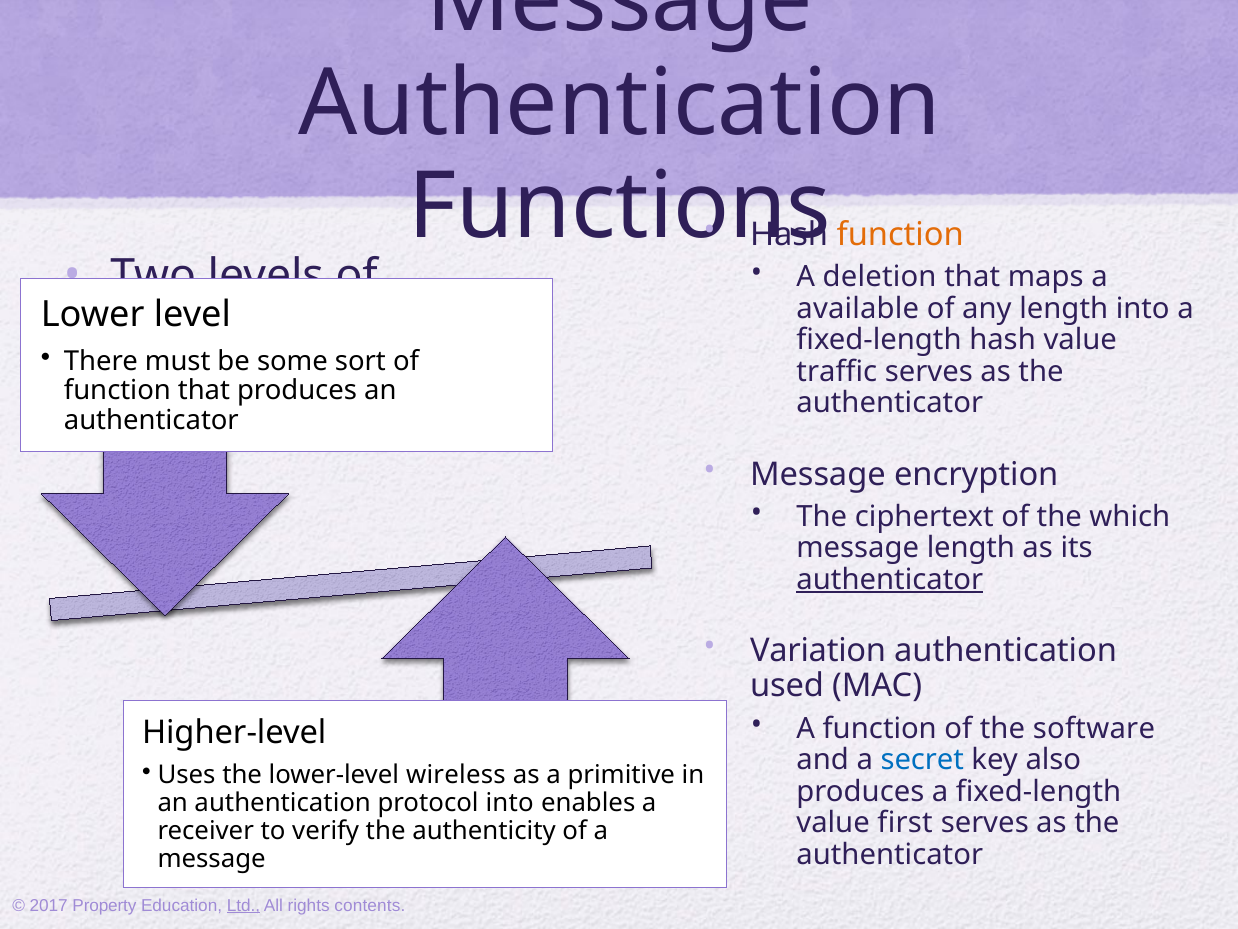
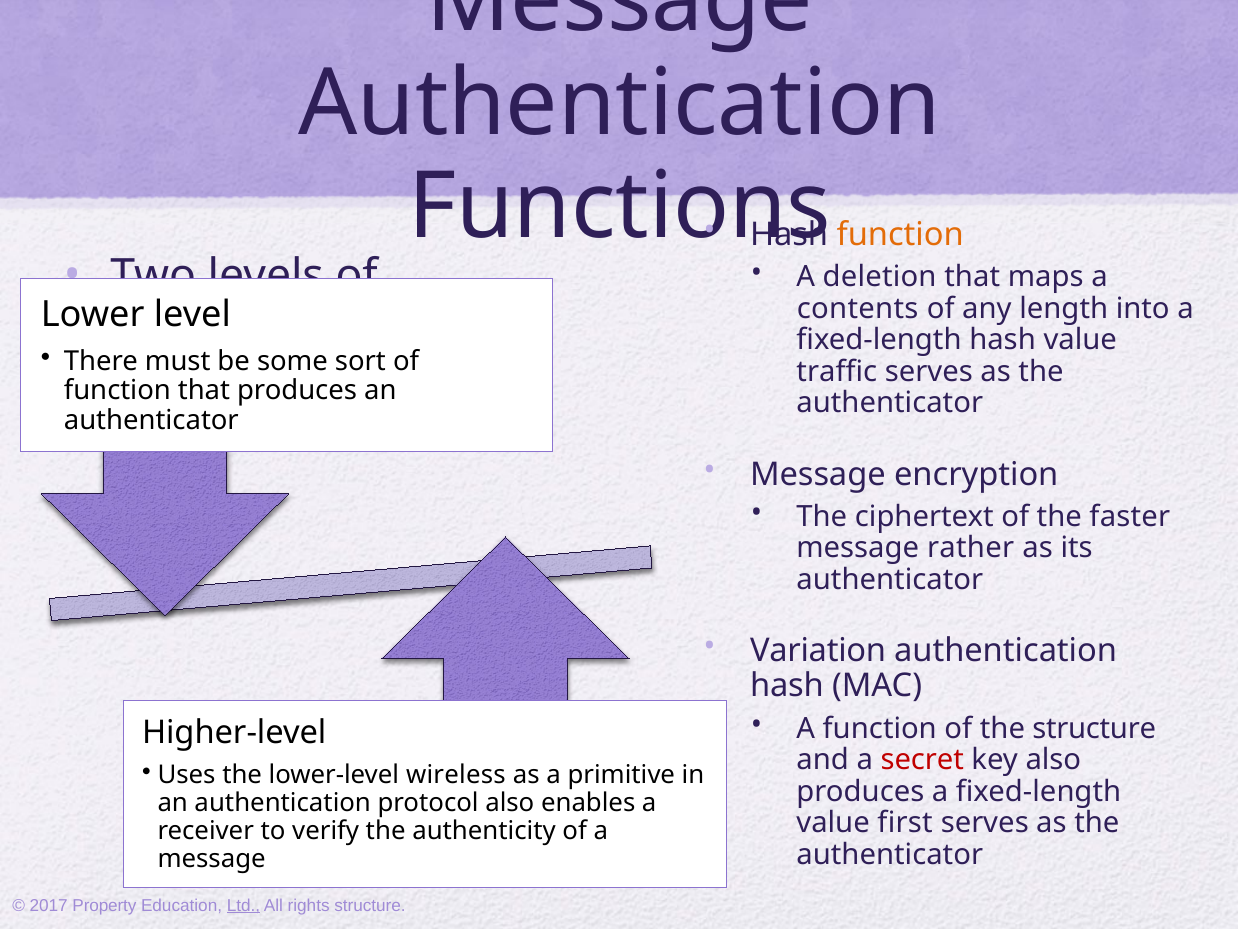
available: available -> contents (858, 308)
which: which -> faster (1130, 516)
message length: length -> rather (971, 548)
authenticator underline: present -> none (890, 579)
used: used -> hash (787, 686)
the software: software -> structure (1094, 728)
secret colour: blue -> red (922, 760)
into: into -> also (510, 803)
rights contents: contents -> structure (370, 905)
